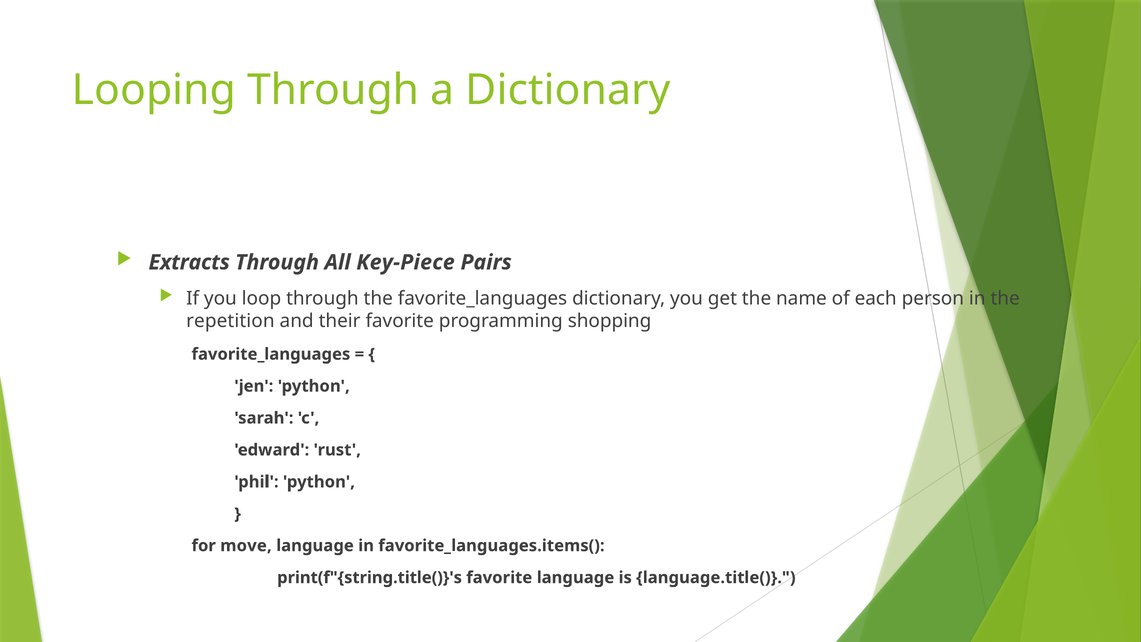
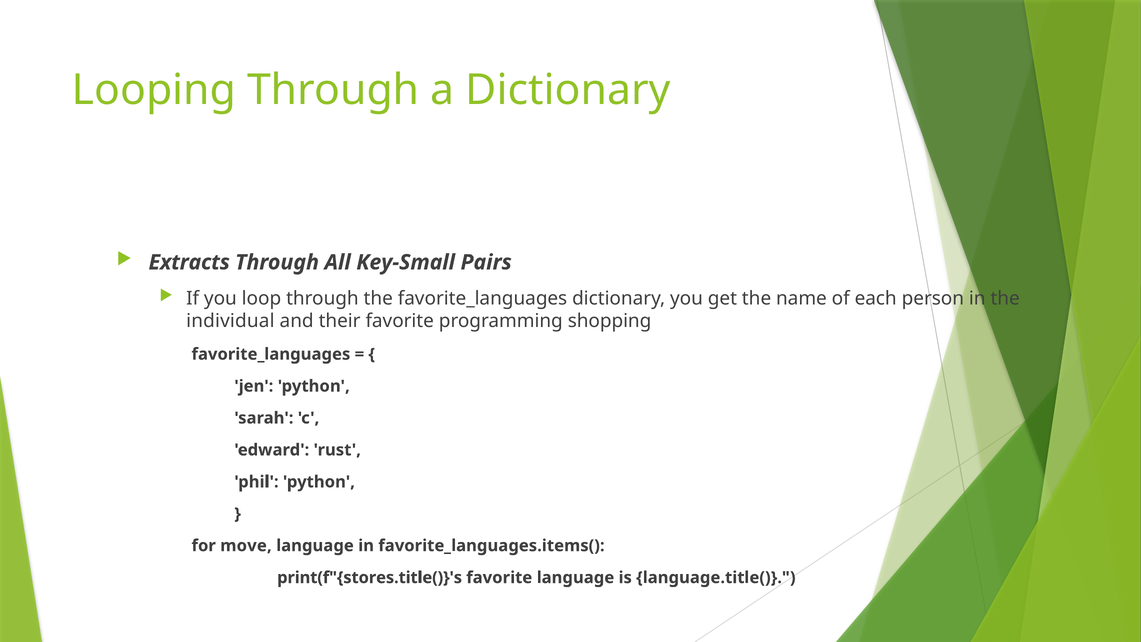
Key-Piece: Key-Piece -> Key-Small (406, 262)
repetition: repetition -> individual (230, 321)
print(f"{string.title()}'s: print(f"{string.title()}'s -> print(f"{stores.title()}'s (370, 577)
